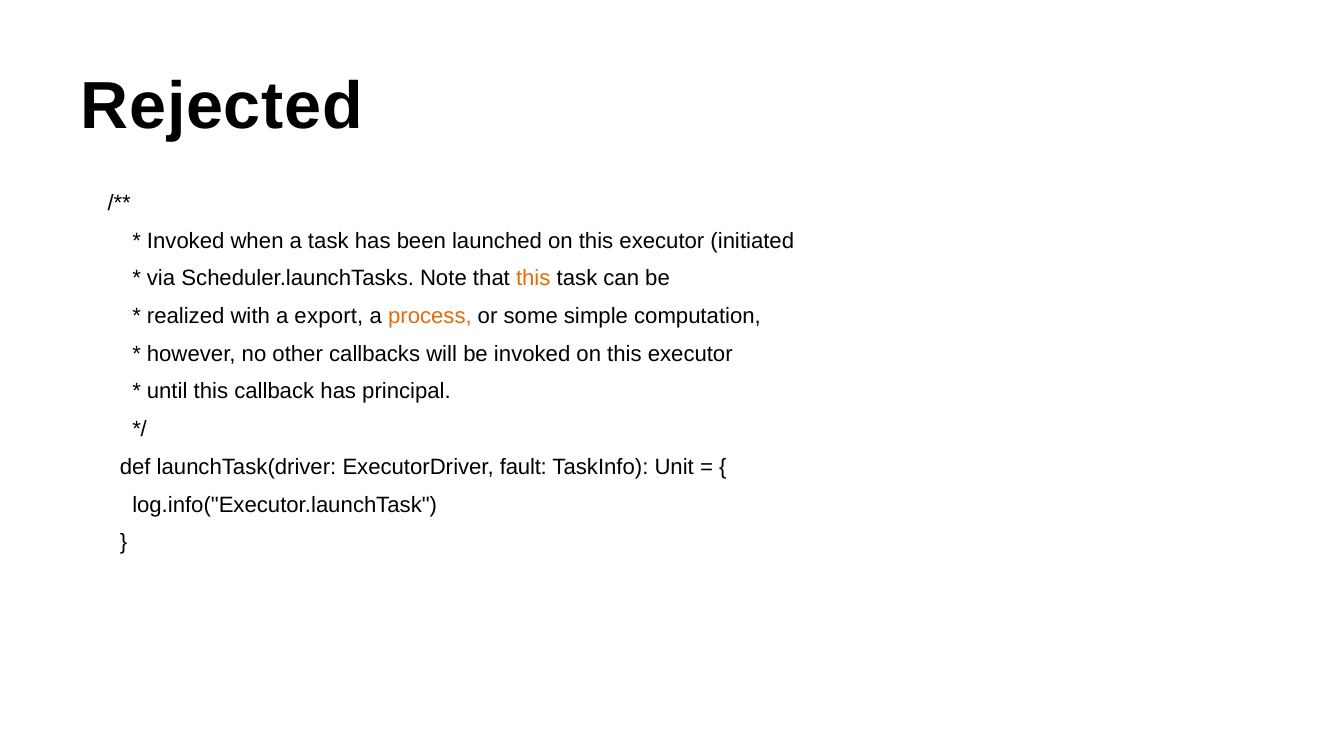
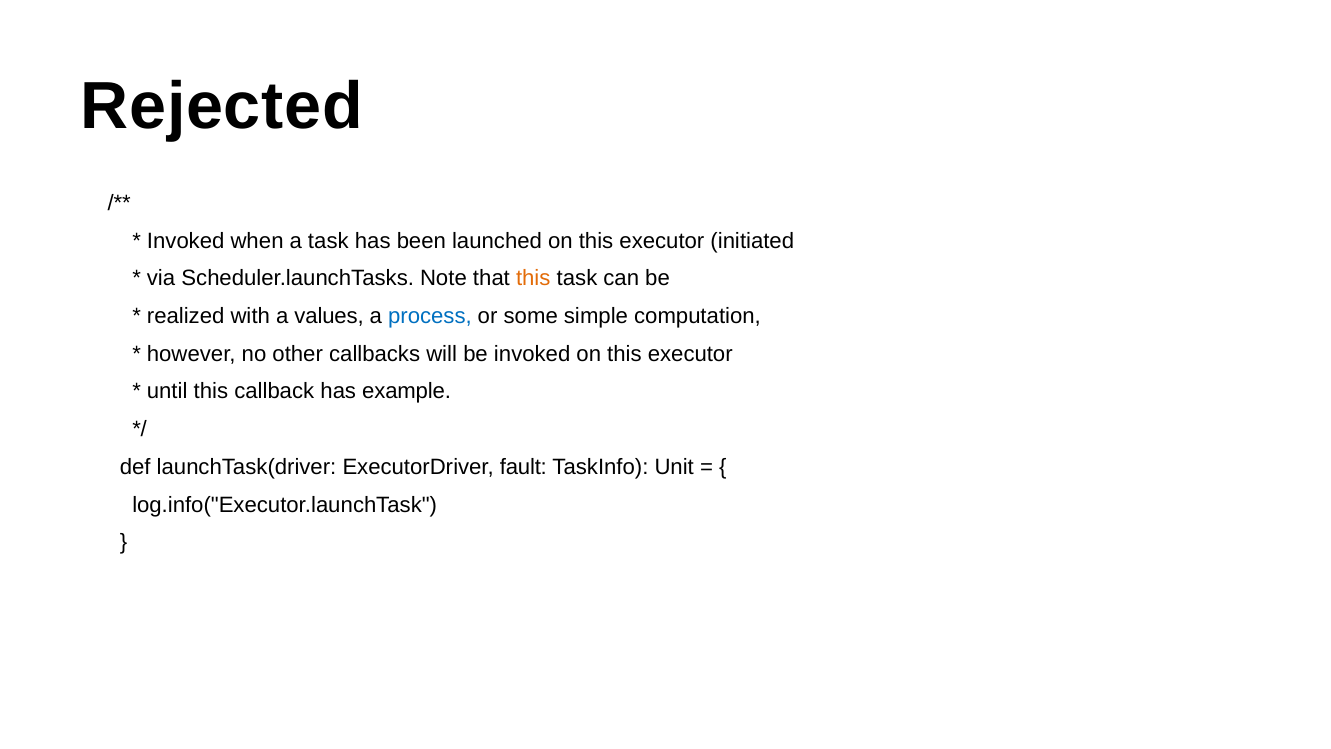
export: export -> values (329, 316)
process colour: orange -> blue (430, 316)
principal: principal -> example (407, 392)
